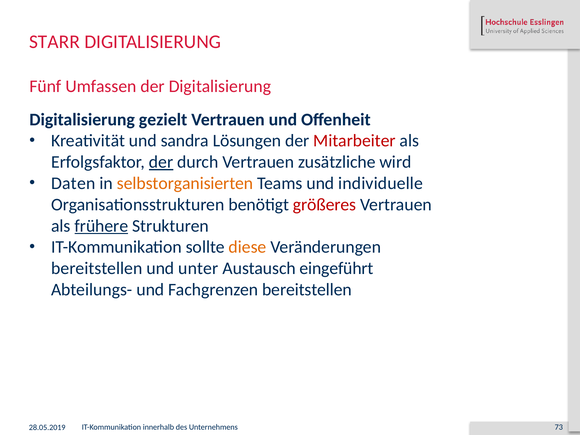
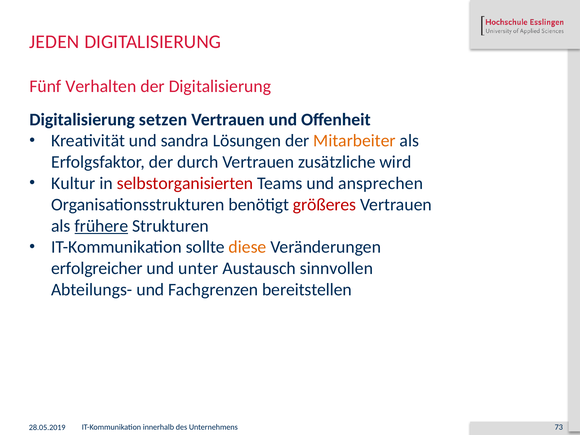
STARR: STARR -> JEDEN (54, 42)
Umfassen: Umfassen -> Verhalten (101, 86)
gezielt: gezielt -> setzen (163, 120)
Mitarbeiter colour: red -> orange (355, 141)
der underline: present -> none (161, 162)
Daten: Daten -> Kultur (73, 183)
selbstorganisierten colour: orange -> red (185, 183)
individuelle: individuelle -> ansprechen (381, 183)
bereitstellen: bereitstellen -> erfolgreicher (97, 268)
eingeführt: eingeführt -> sinnvollen (336, 268)
